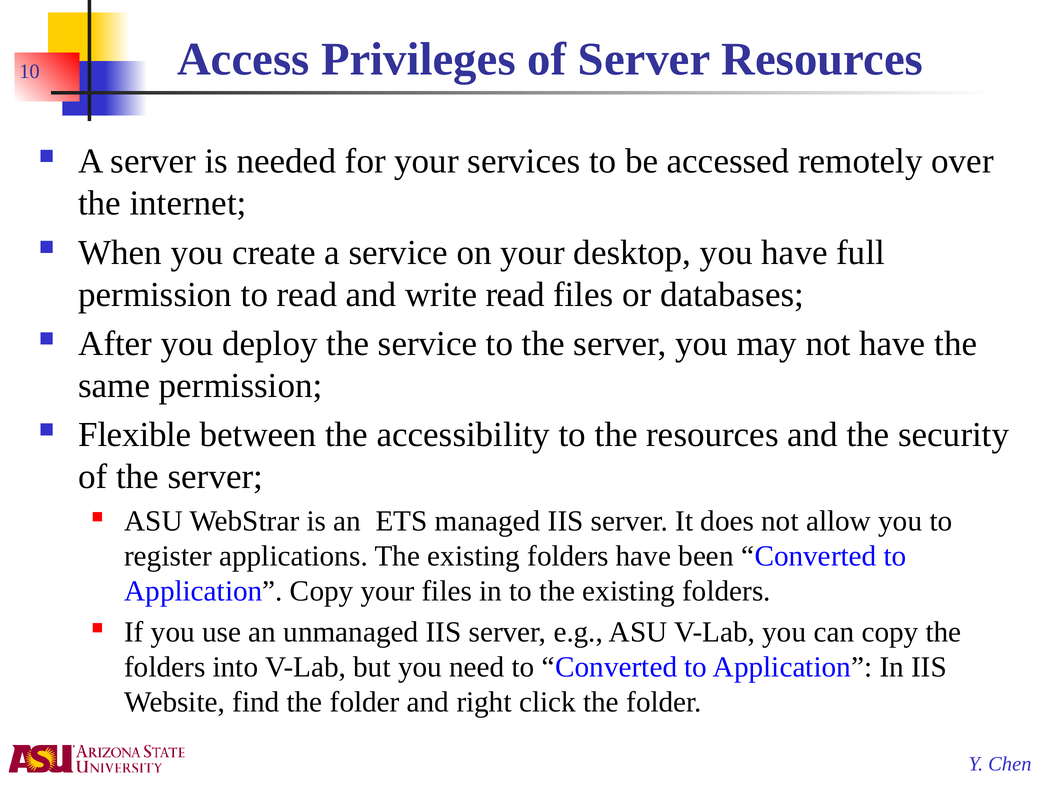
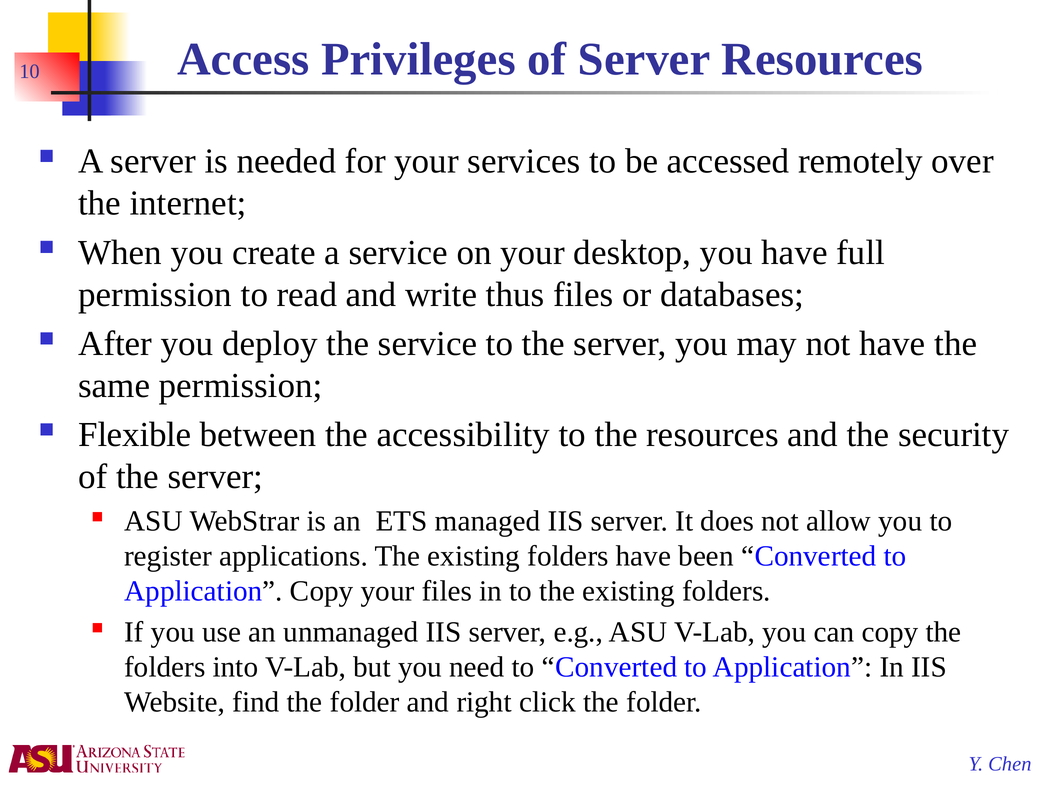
write read: read -> thus (515, 295)
